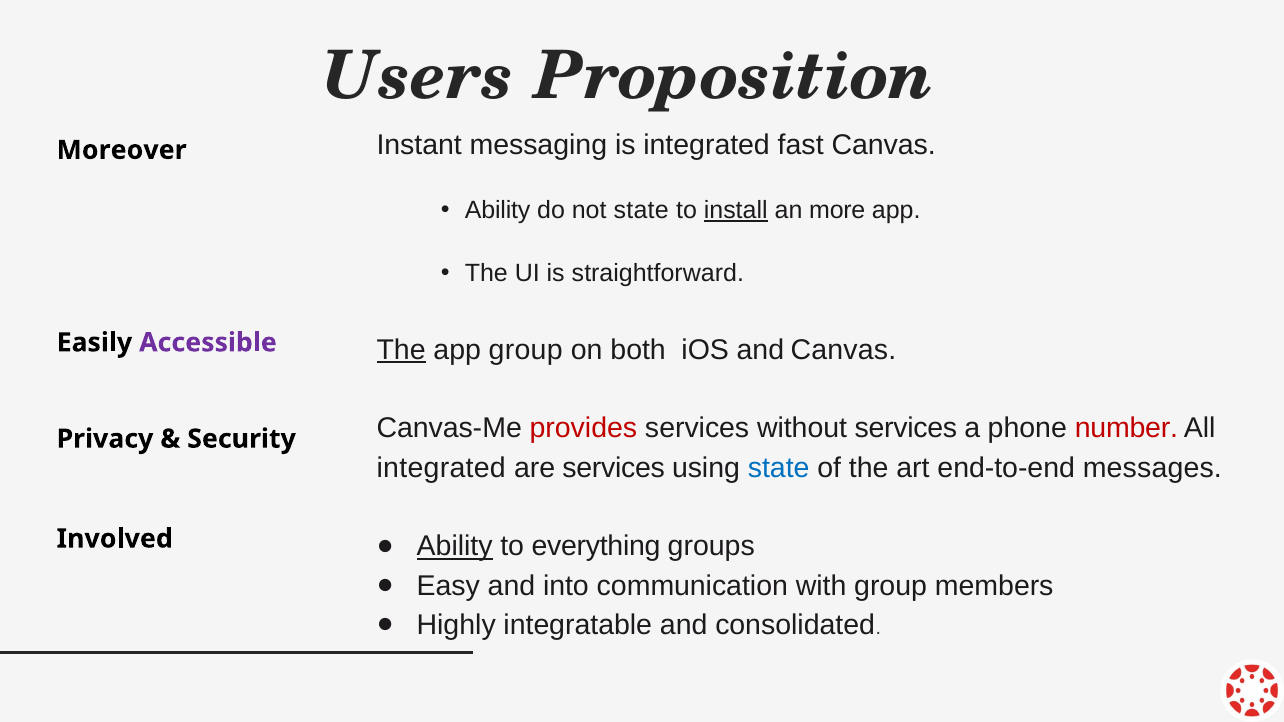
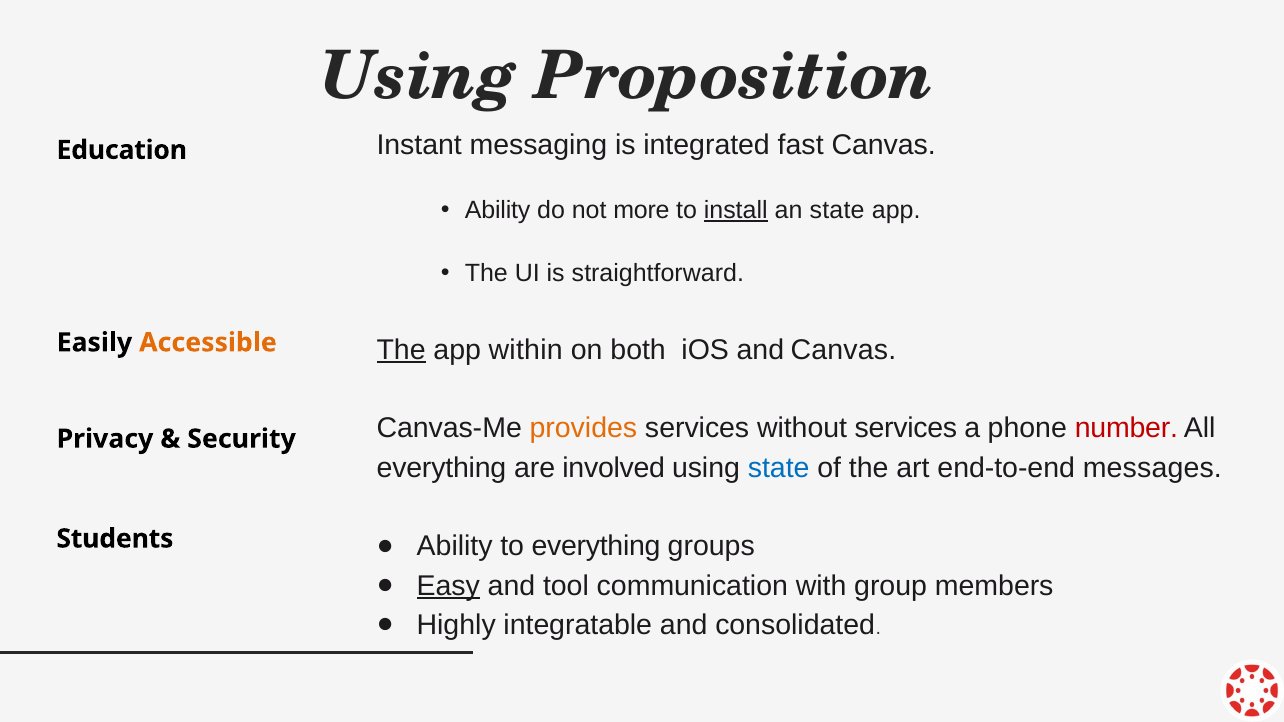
Users: Users -> Using (419, 77)
Moreover: Moreover -> Education (122, 150)
not state: state -> more (641, 210)
an more: more -> state (837, 210)
app group: group -> within (526, 350)
Accessible colour: purple -> orange (208, 343)
provides colour: red -> orange (583, 429)
integrated: integrated -> everything (441, 468)
are services: services -> involved (614, 468)
Ability underline: present -> none (455, 547)
Involved: Involved -> Students (115, 539)
Easy underline: none -> present (448, 586)
into: into -> tool (566, 586)
